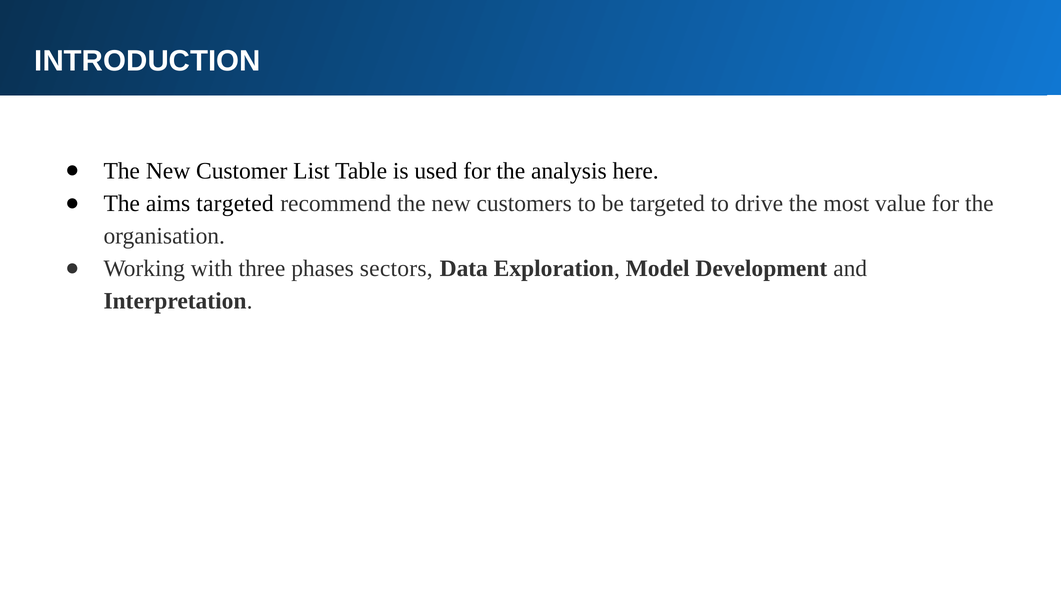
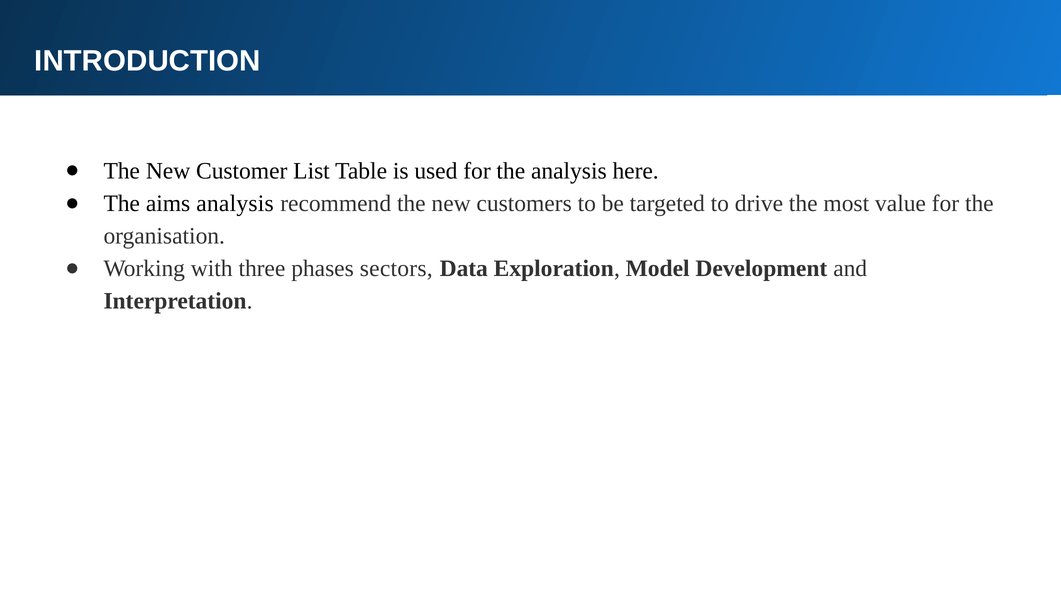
aims targeted: targeted -> analysis (235, 204)
